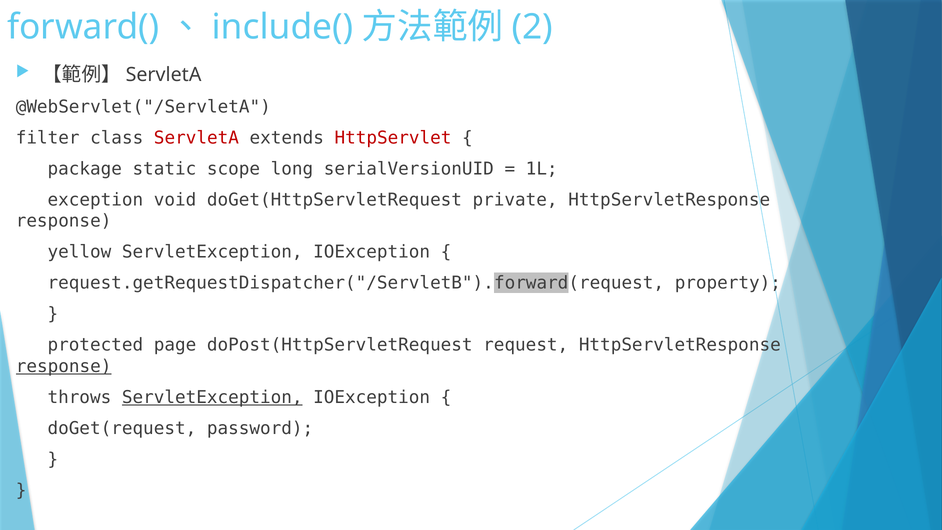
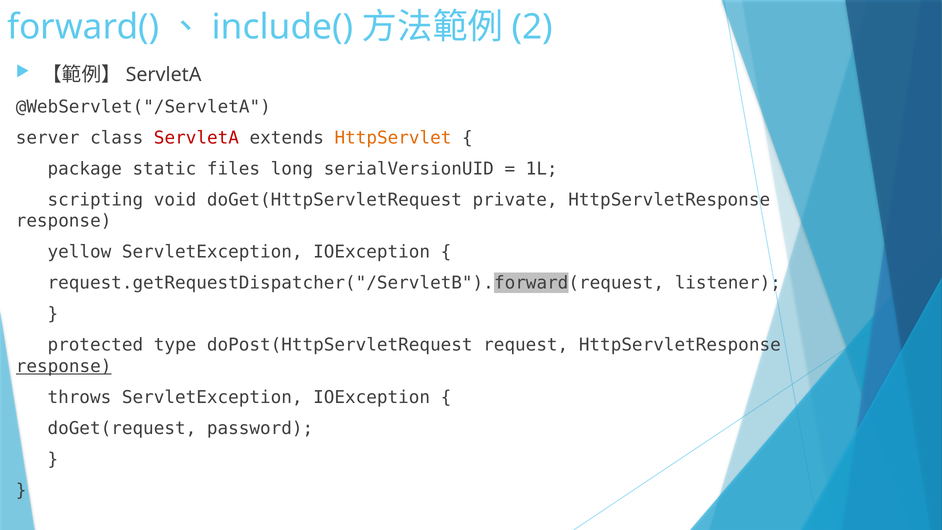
filter: filter -> server (48, 138)
HttpServlet colour: red -> orange (393, 138)
scope: scope -> files (233, 169)
exception: exception -> scripting (95, 200)
property: property -> listener (728, 283)
page: page -> type (175, 345)
ServletException underline: present -> none (212, 397)
